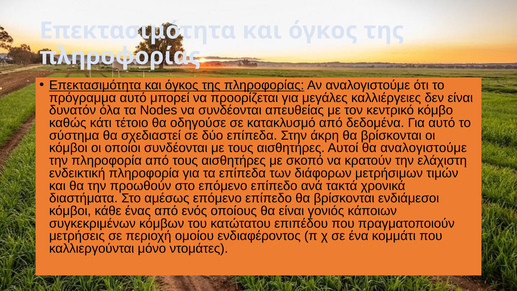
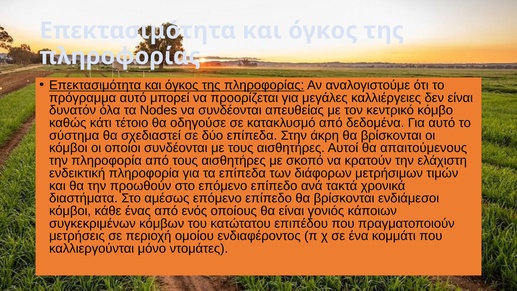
θα αναλογιστούμε: αναλογιστούμε -> απαιτούμενους (424, 148)
